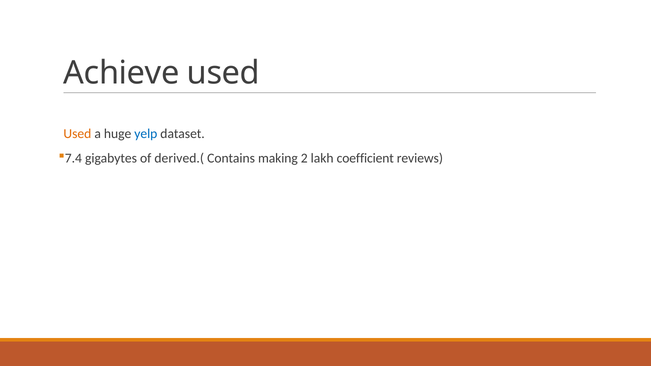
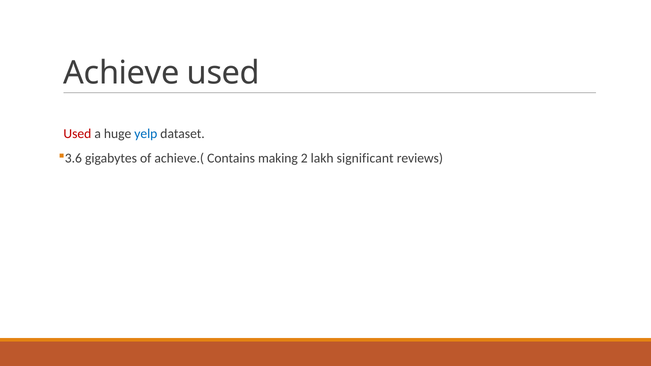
Used colour: orange -> red (77, 134)
7.4: 7.4 -> 3.6 (73, 158)
derived.(: derived.( -> achieve.( (179, 158)
coefficient: coefficient -> significant (365, 158)
